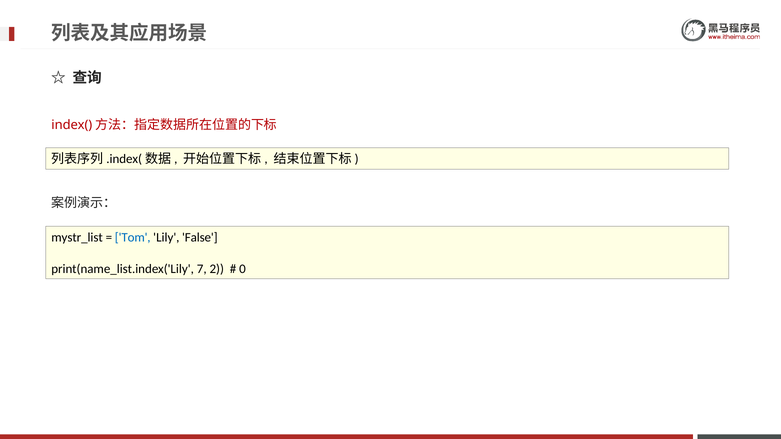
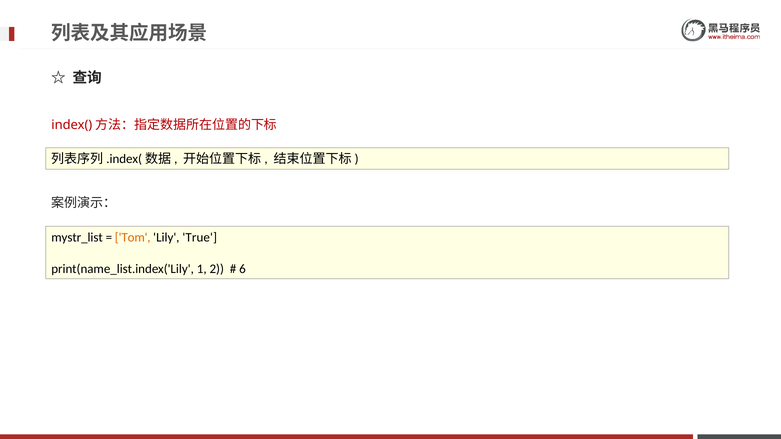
Tom colour: blue -> orange (133, 238)
False: False -> True (200, 238)
7: 7 -> 1 (202, 269)
0: 0 -> 6 (242, 269)
